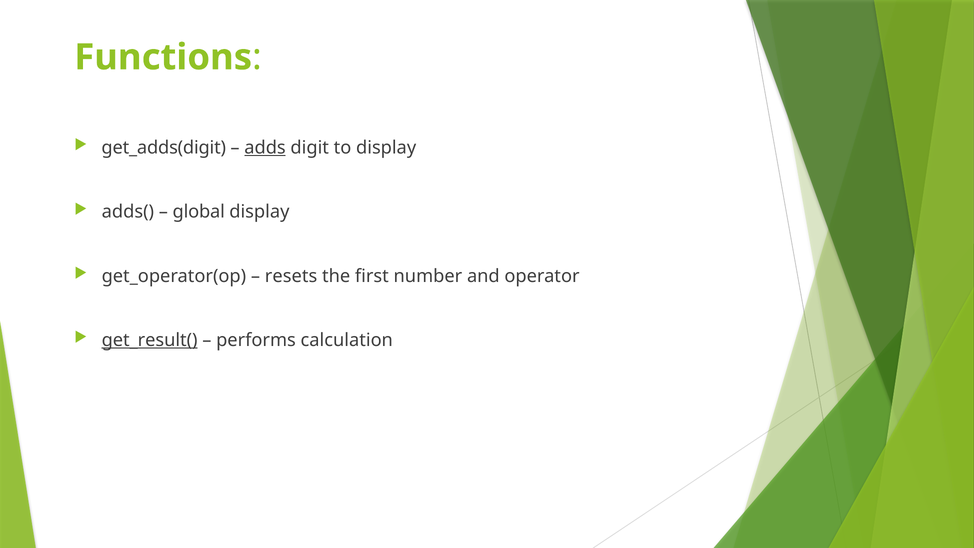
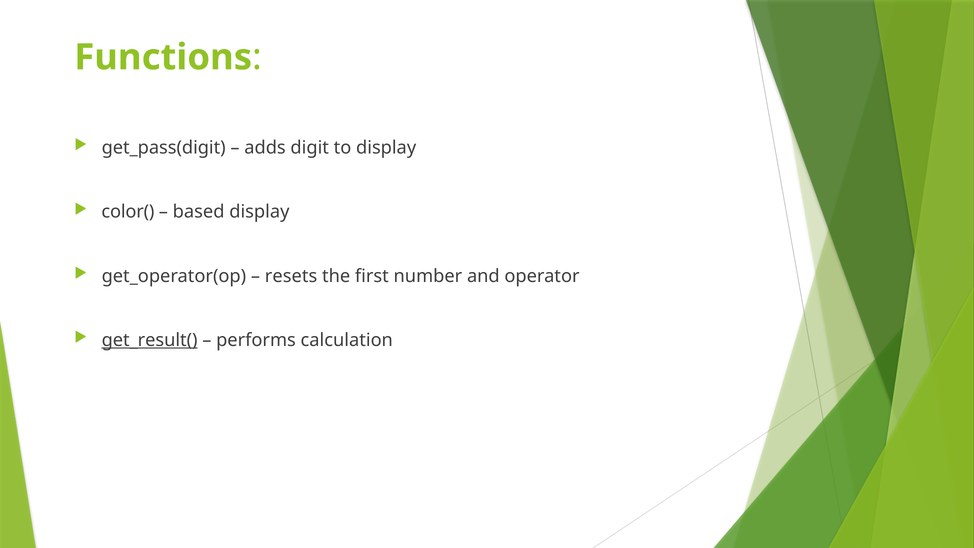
get_adds(digit: get_adds(digit -> get_pass(digit (164, 148)
adds underline: present -> none (265, 148)
adds(: adds( -> color( (128, 212)
global: global -> based (199, 212)
